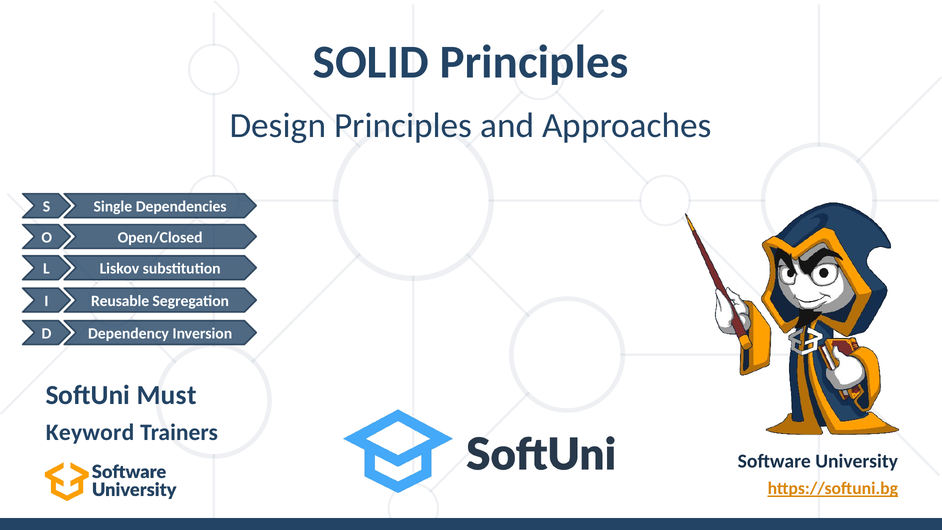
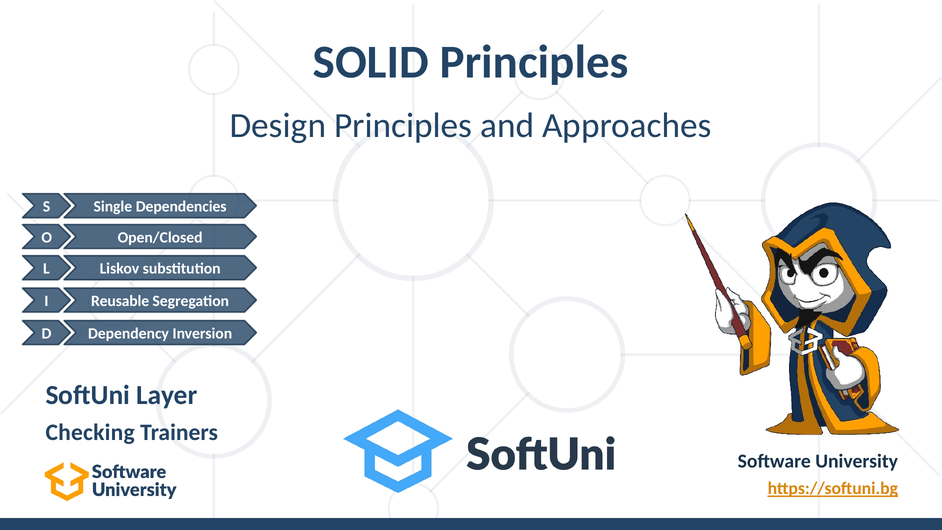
Must: Must -> Layer (167, 395)
Keyword: Keyword -> Checking (90, 432)
